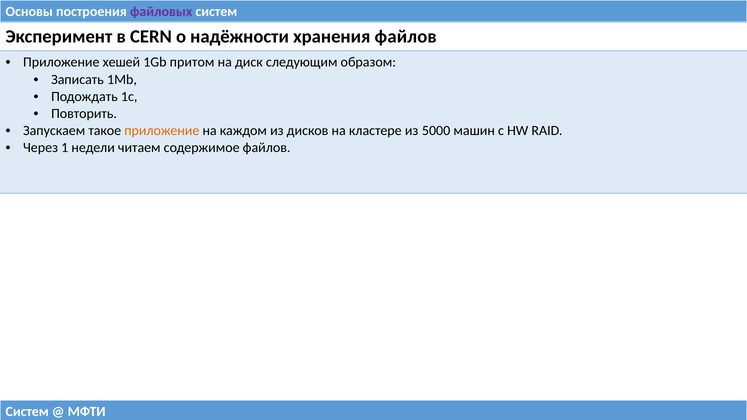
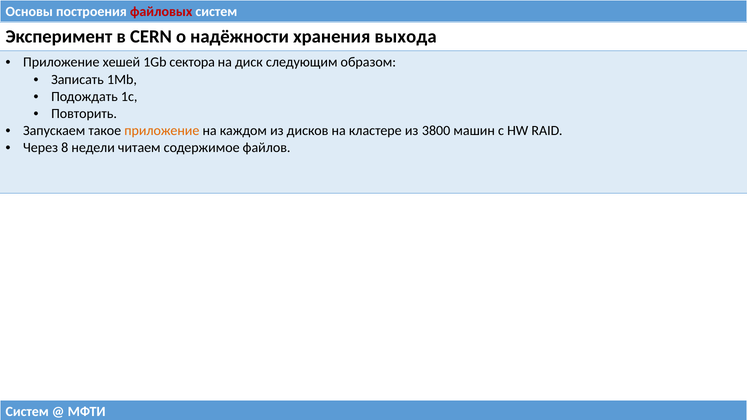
файловых colour: purple -> red (161, 12)
хранения файлов: файлов -> выхода (406, 37)
притом: притом -> сектора (192, 62)
5000: 5000 -> 3800 (436, 131)
1: 1 -> 8 (65, 148)
